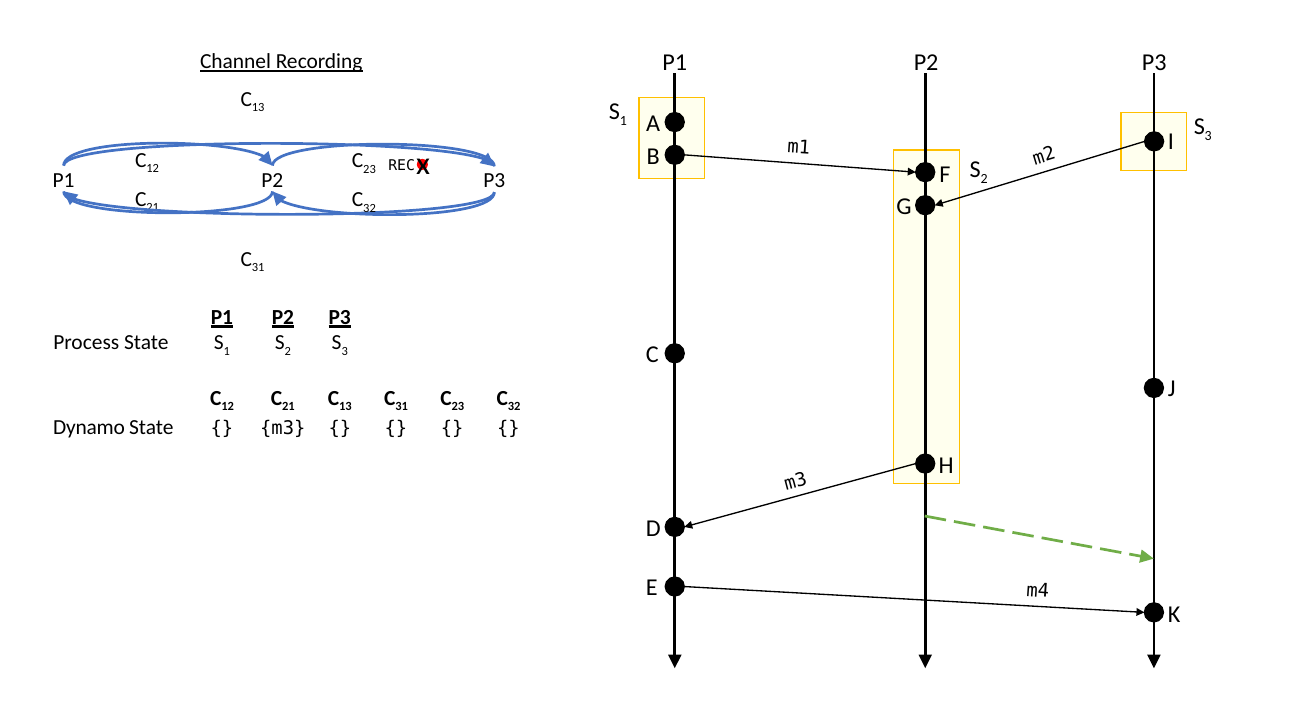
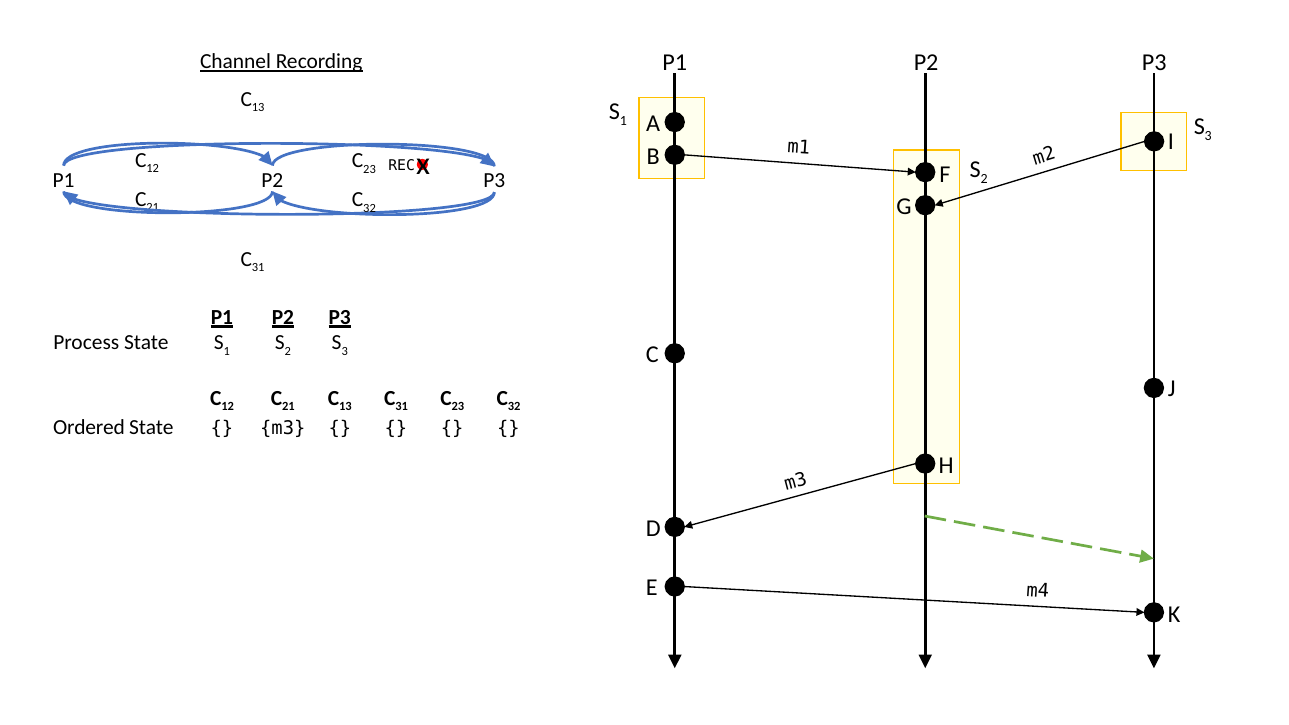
Dynamo: Dynamo -> Ordered (89, 427)
